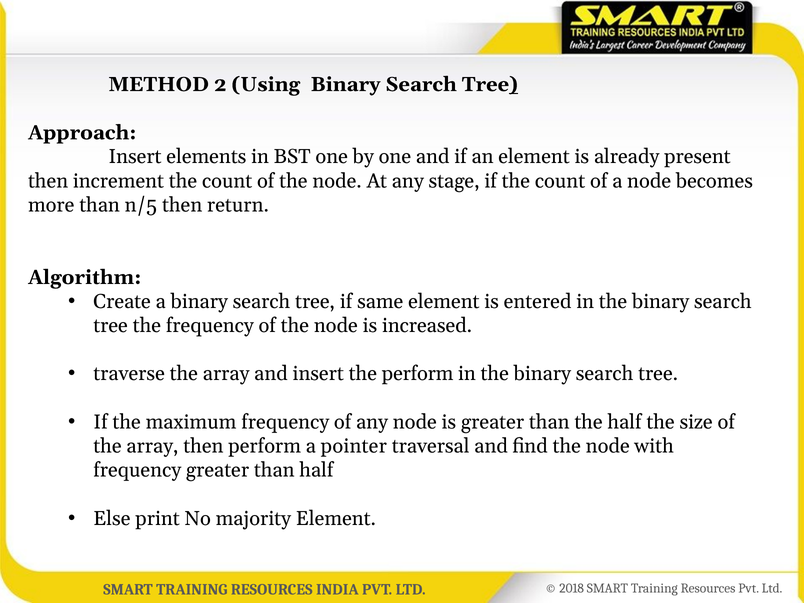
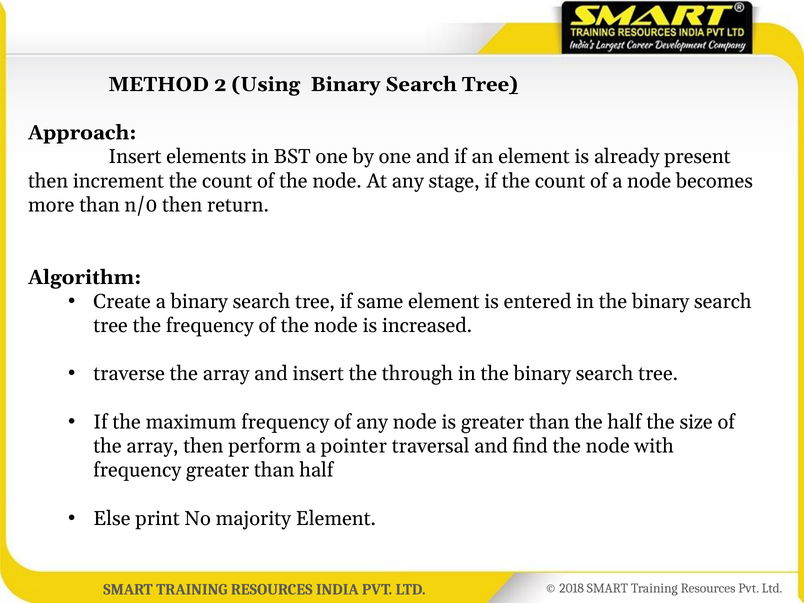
n/5: n/5 -> n/0 (141, 205)
the perform: perform -> through (418, 374)
